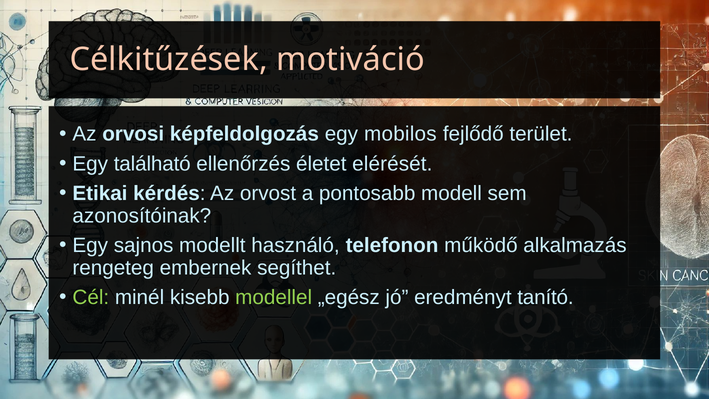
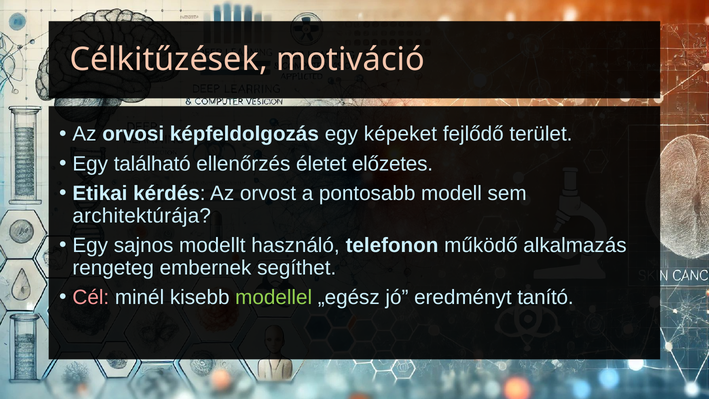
mobilos: mobilos -> képeket (400, 134)
elérését: elérését -> előzetes (392, 164)
azonosítóinak: azonosítóinak -> architektúrája (142, 216)
Cél colour: light green -> pink (91, 297)
